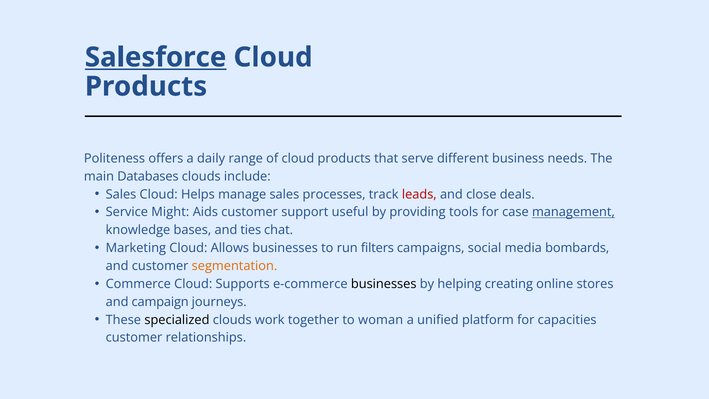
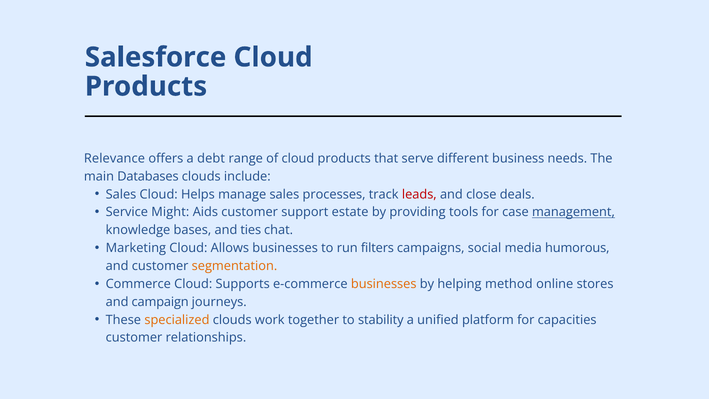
Salesforce underline: present -> none (156, 57)
Politeness: Politeness -> Relevance (114, 158)
daily: daily -> debt (211, 158)
useful: useful -> estate (350, 212)
bombards: bombards -> humorous (577, 248)
businesses colour: black -> orange (384, 284)
creating: creating -> method (509, 284)
specialized colour: black -> orange (177, 320)
woman: woman -> stability (381, 320)
